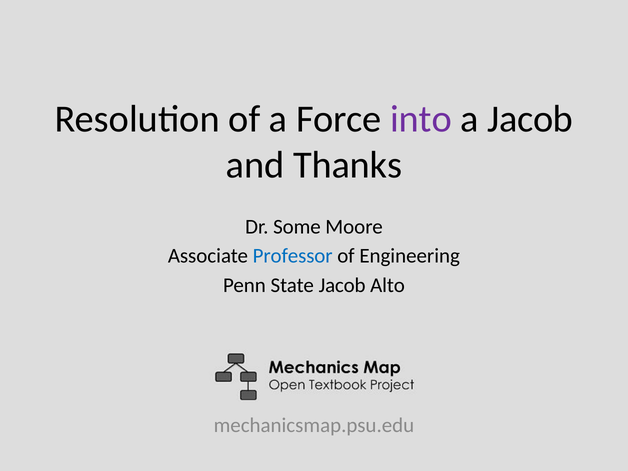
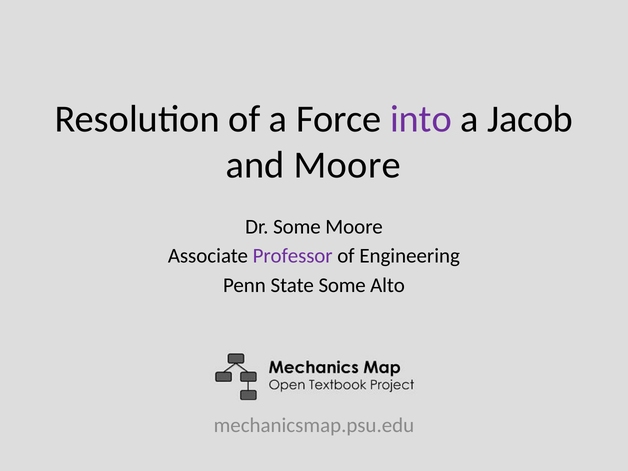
and Thanks: Thanks -> Moore (347, 165)
Professor colour: blue -> purple (293, 256)
State Jacob: Jacob -> Some (342, 285)
